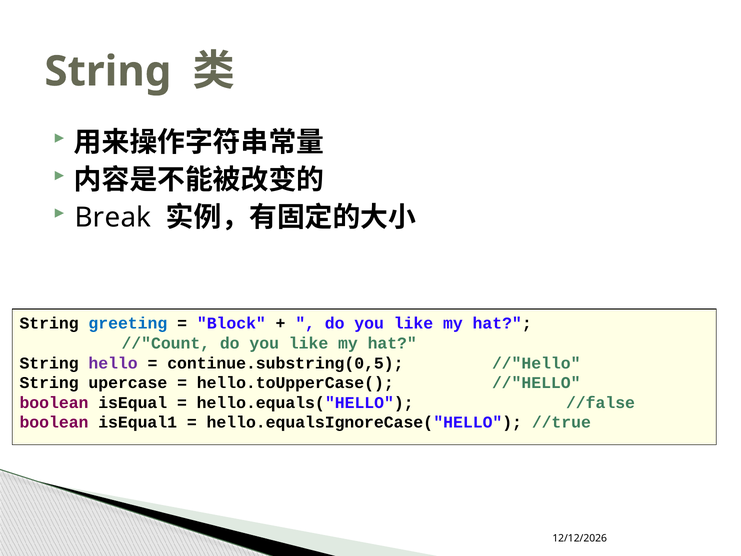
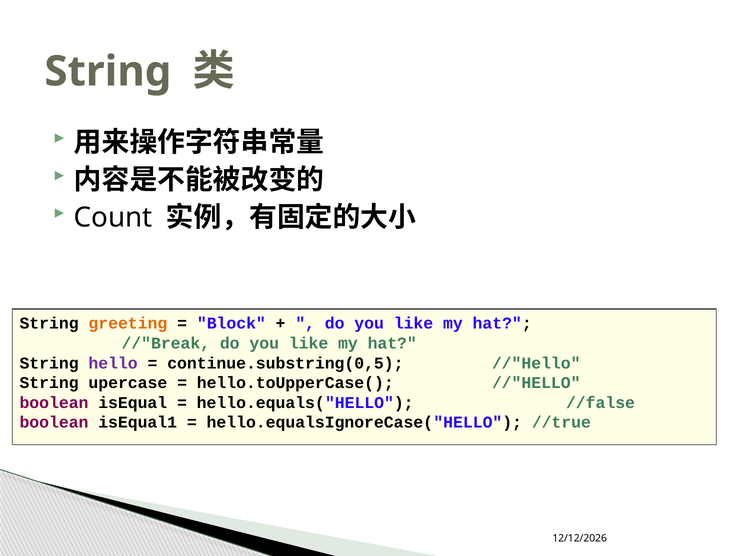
Break: Break -> Count (113, 217)
greeting colour: blue -> orange (128, 323)
//"Count: //"Count -> //"Break (166, 343)
